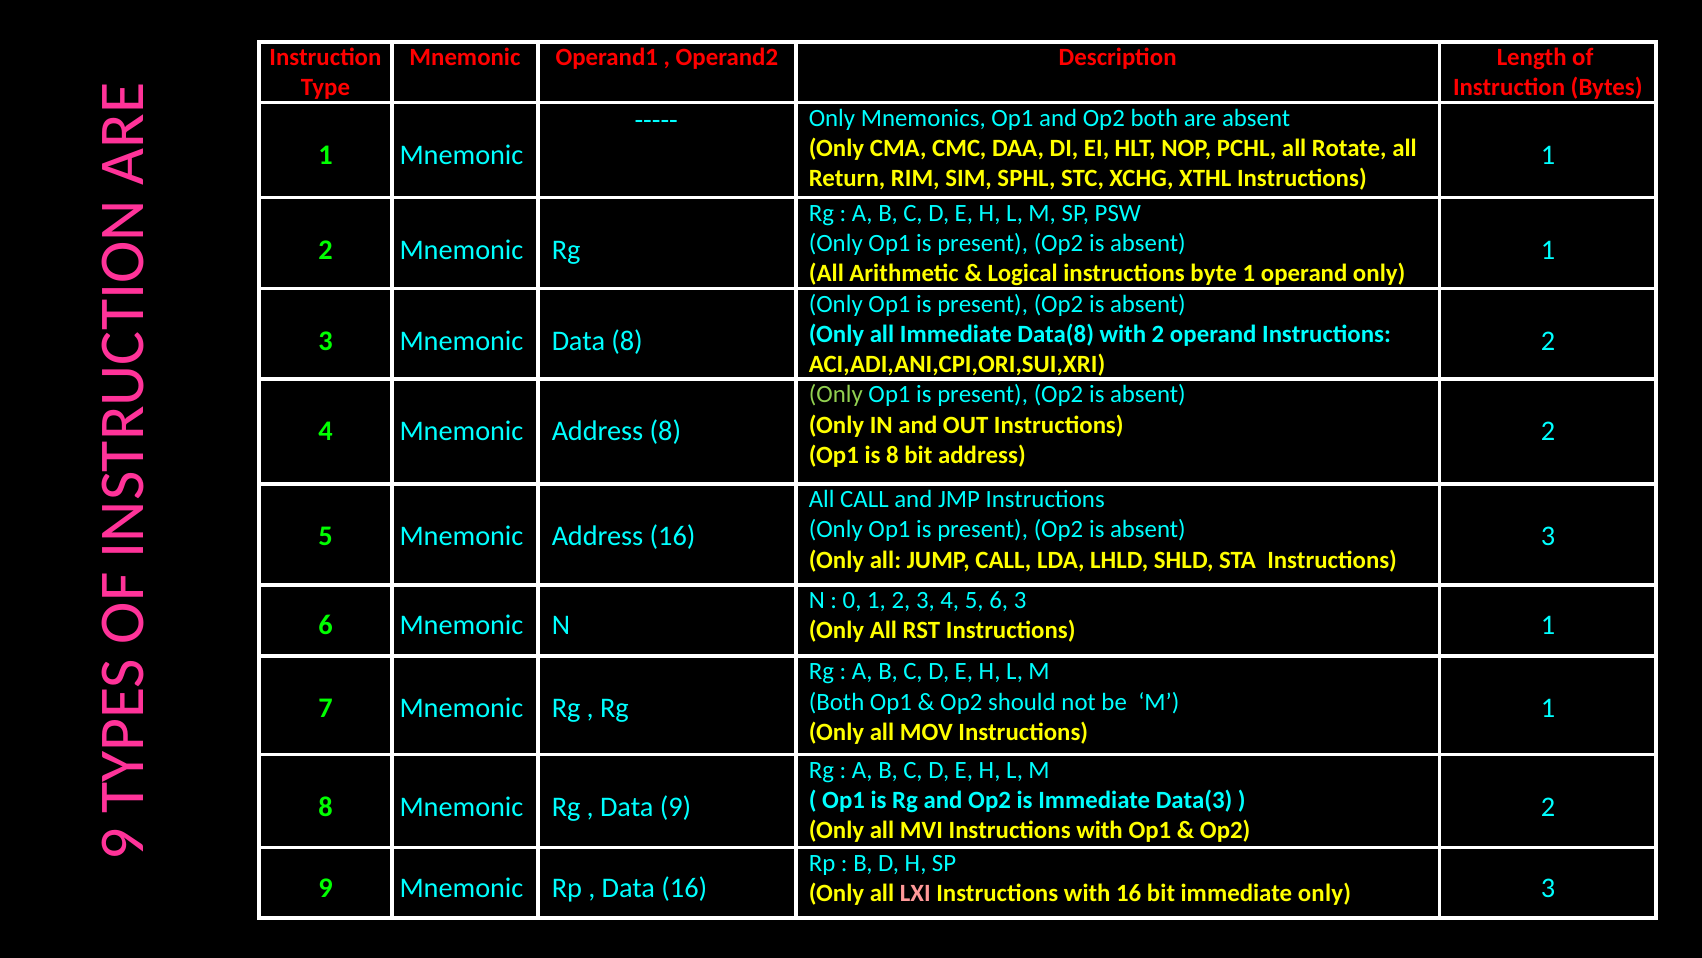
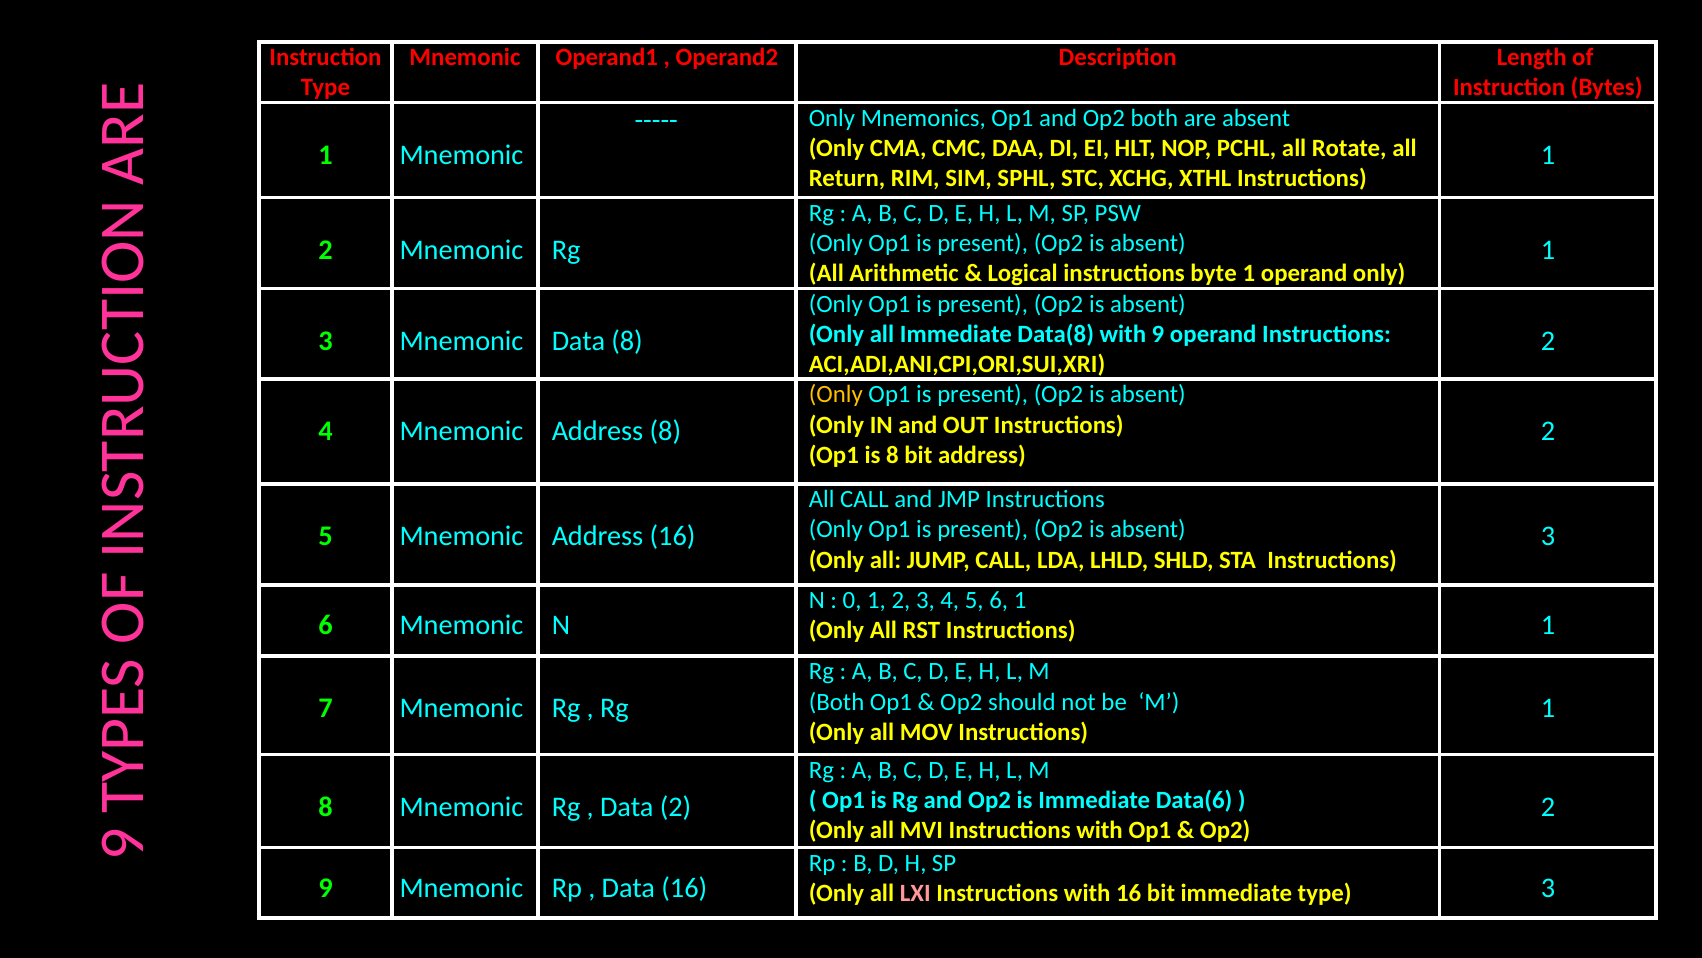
with 2: 2 -> 9 (1158, 334)
Only colour: light green -> yellow (836, 394)
6 3: 3 -> 1 (1020, 600)
Data(3: Data(3 -> Data(6 (1194, 800)
Data 9: 9 -> 2 (676, 806)
immediate only: only -> type (1325, 893)
